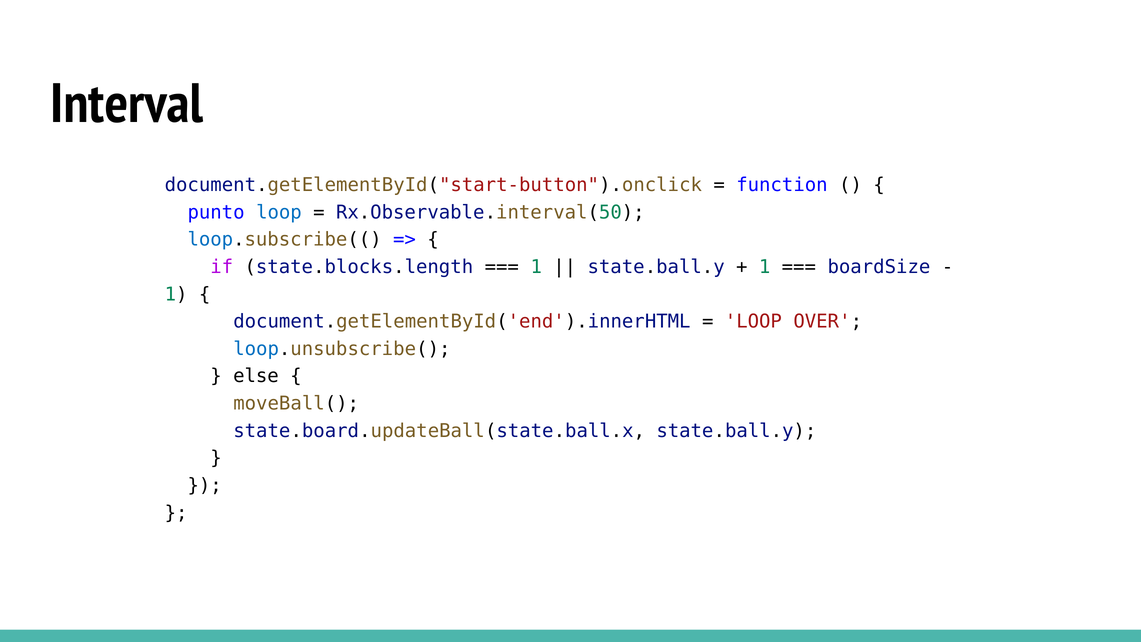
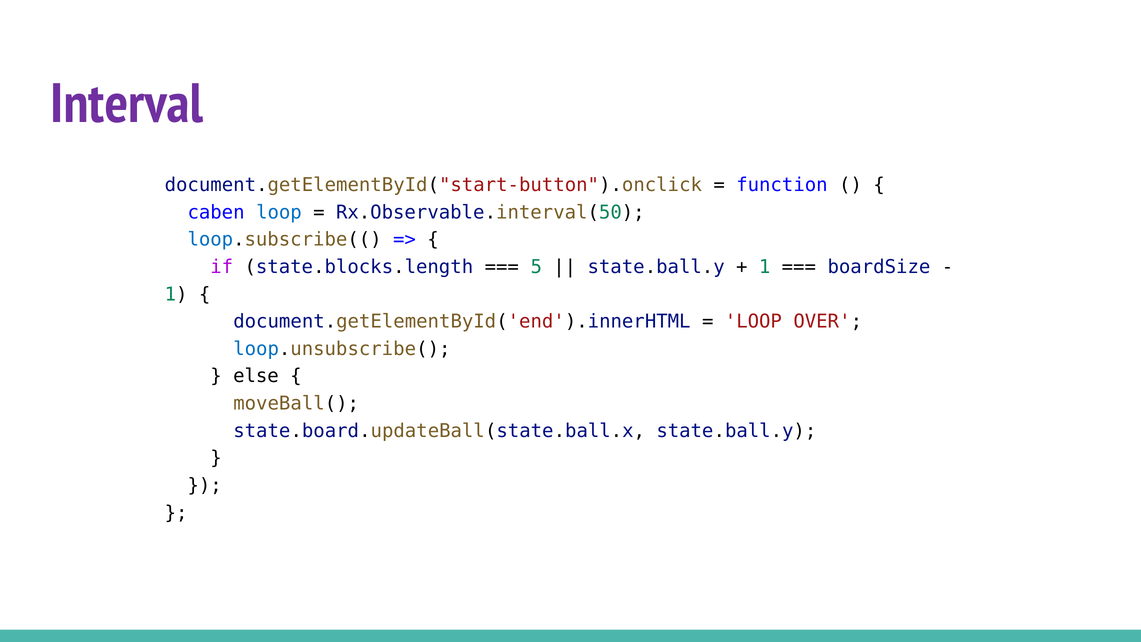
Interval colour: black -> purple (127, 104)
punto: punto -> caben (216, 212)
1: 1 -> 5 (536, 267)
